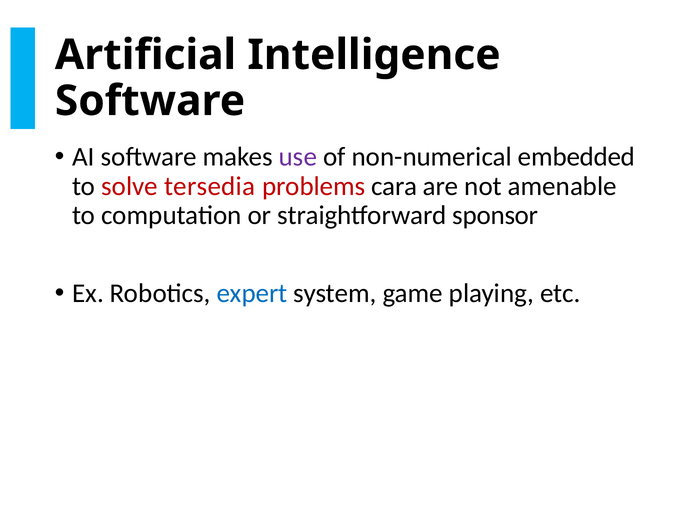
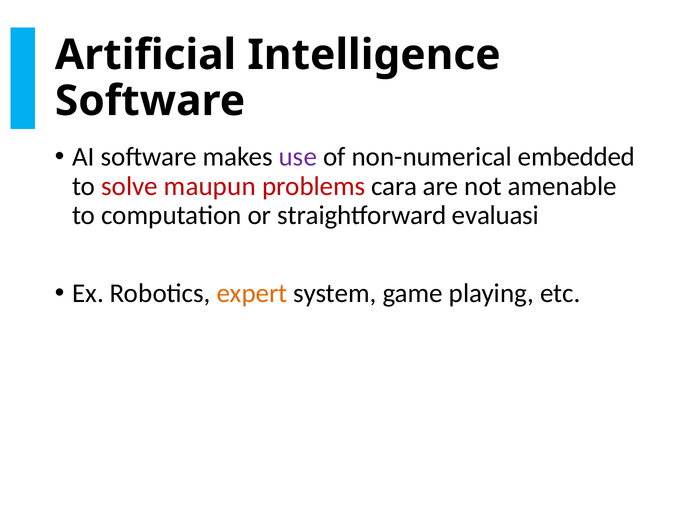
tersedia: tersedia -> maupun (210, 186)
sponsor: sponsor -> evaluasi (495, 215)
expert colour: blue -> orange (252, 293)
